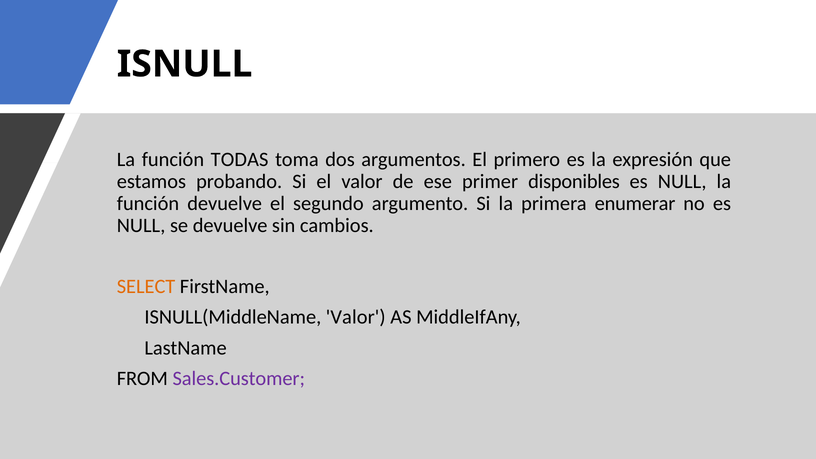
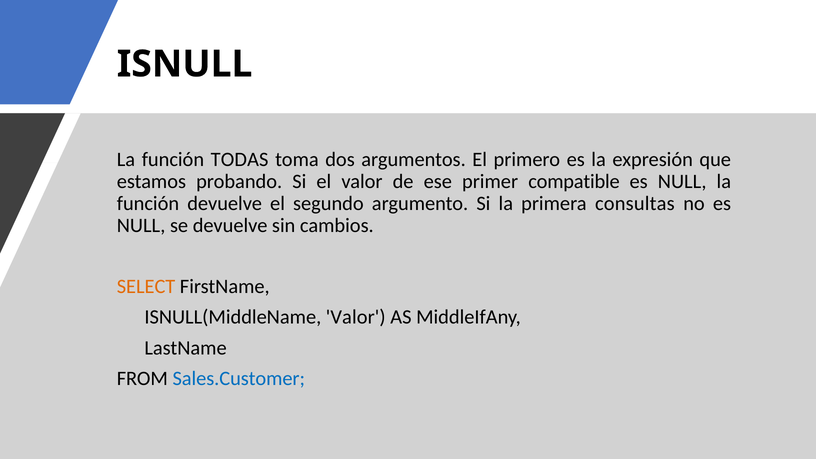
disponibles: disponibles -> compatible (574, 182)
enumerar: enumerar -> consultas (635, 204)
Sales.Customer colour: purple -> blue (239, 378)
